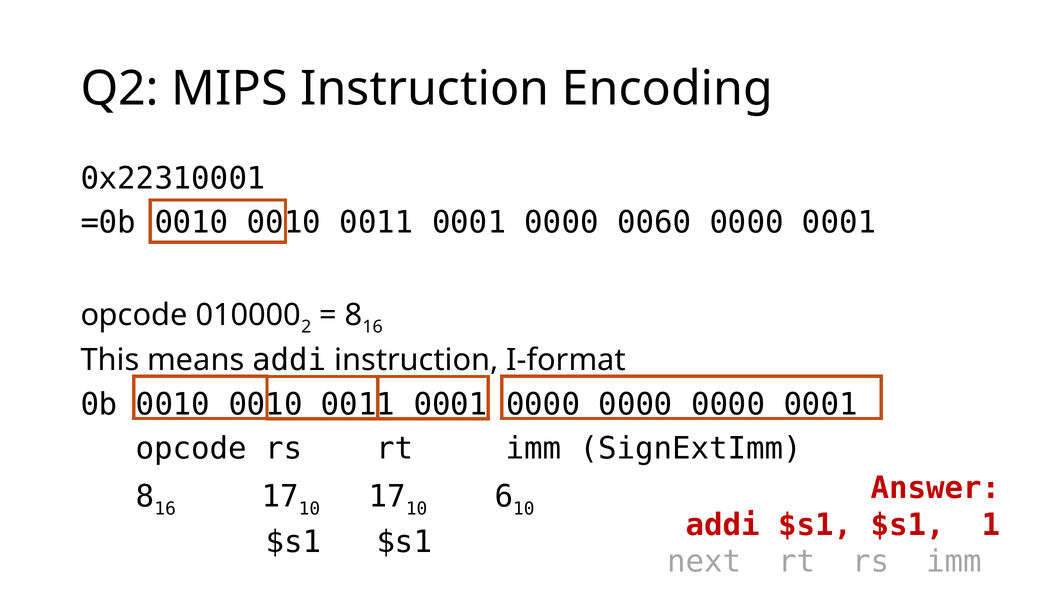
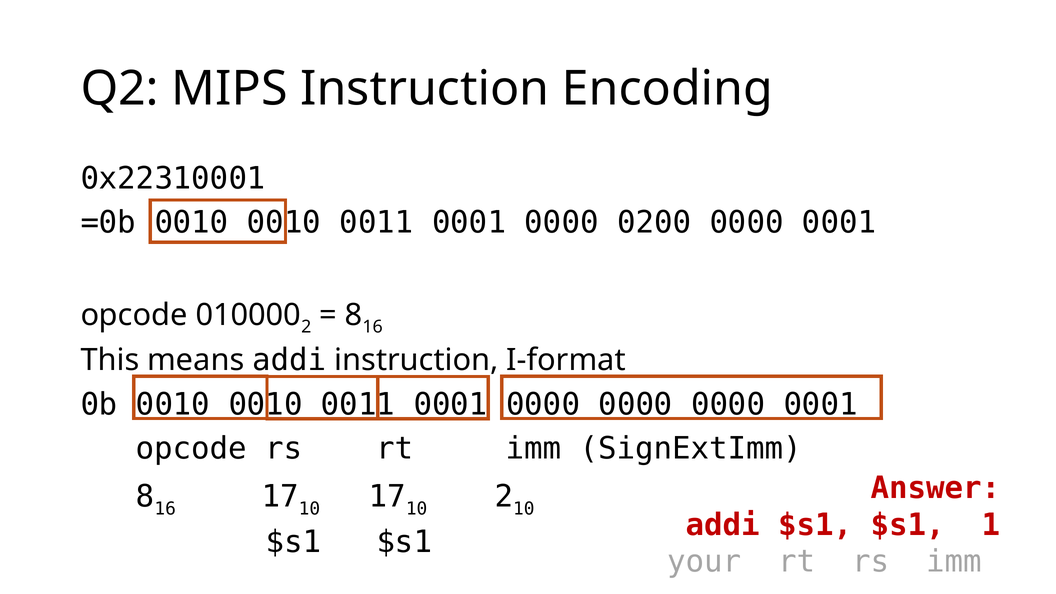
0060: 0060 -> 0200 (654, 223)
6: 6 -> 2 (504, 497)
next: next -> your (704, 562)
